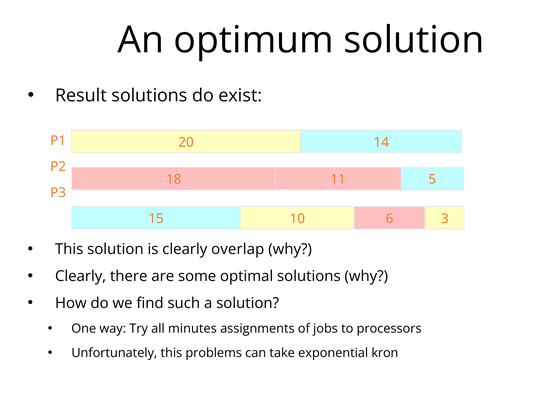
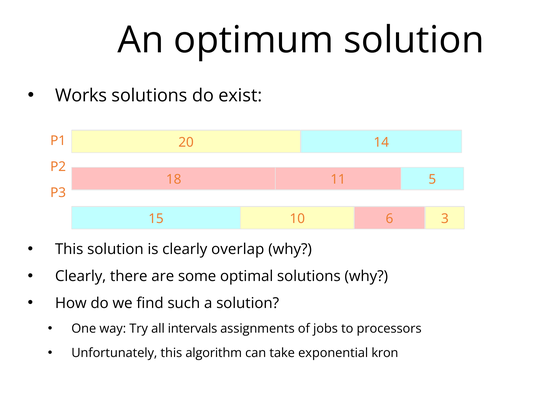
Result: Result -> Works (81, 95)
minutes: minutes -> intervals (193, 328)
problems: problems -> algorithm (214, 352)
